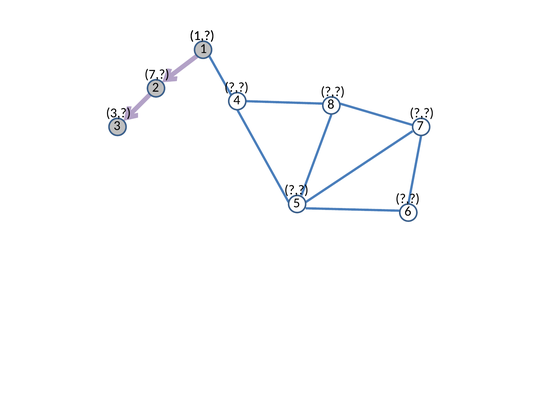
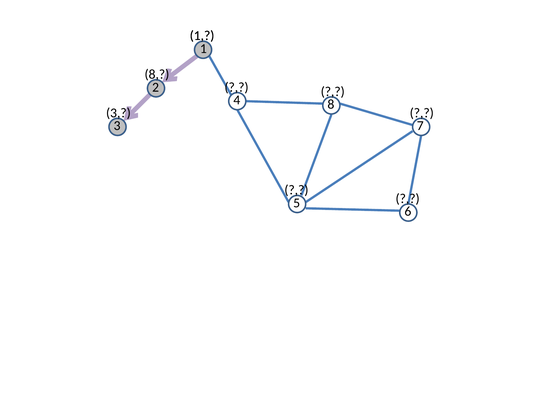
7: 7 -> 8 (157, 74)
